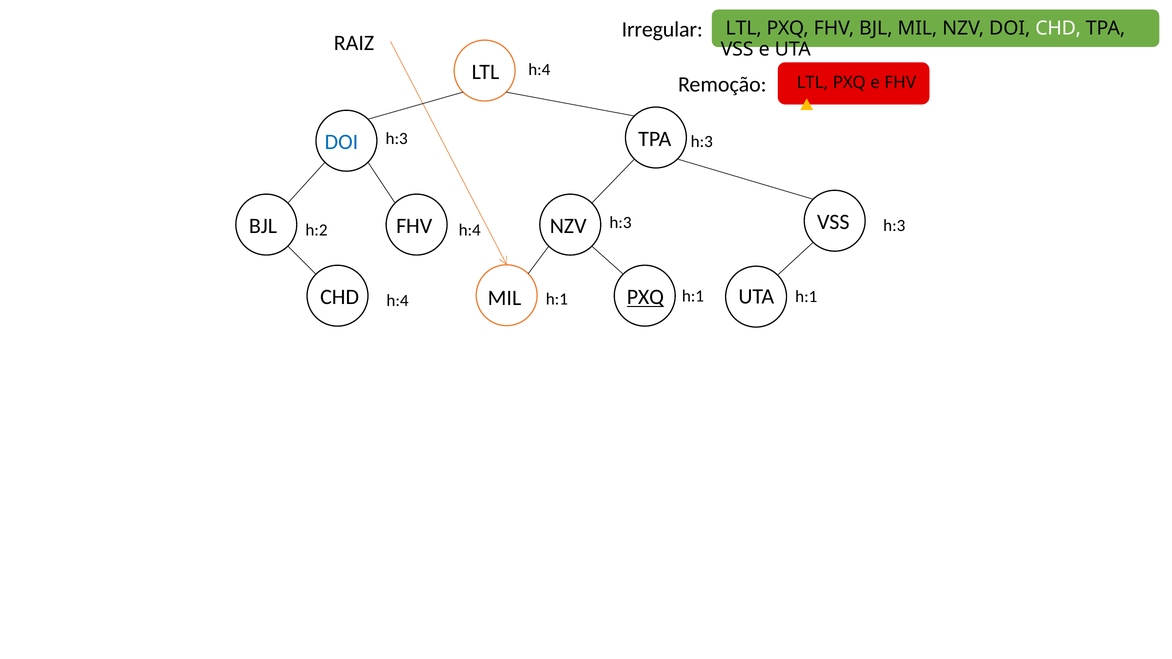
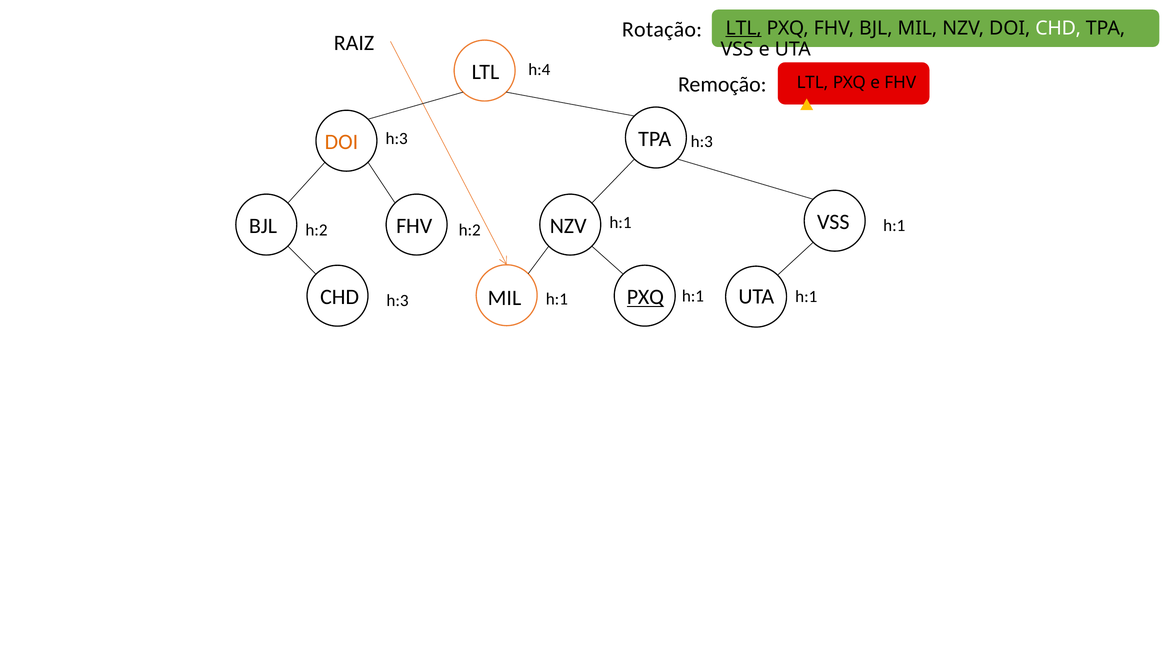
Irregular: Irregular -> Rotação (662, 30)
LTL underline: none -> present (744, 28)
DOI colour: blue -> orange (341, 142)
h:3: h:3 -> h:1 (620, 223)
VSS h:3: h:3 -> h:1 (894, 226)
h:4: h:4 -> h:2 (470, 230)
CHD h:4: h:4 -> h:3 (398, 301)
